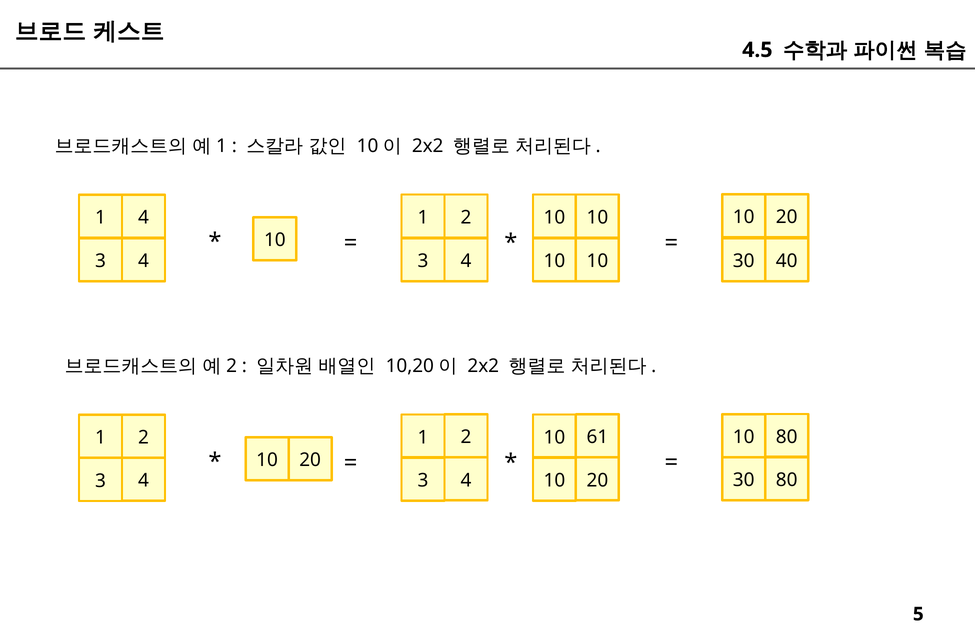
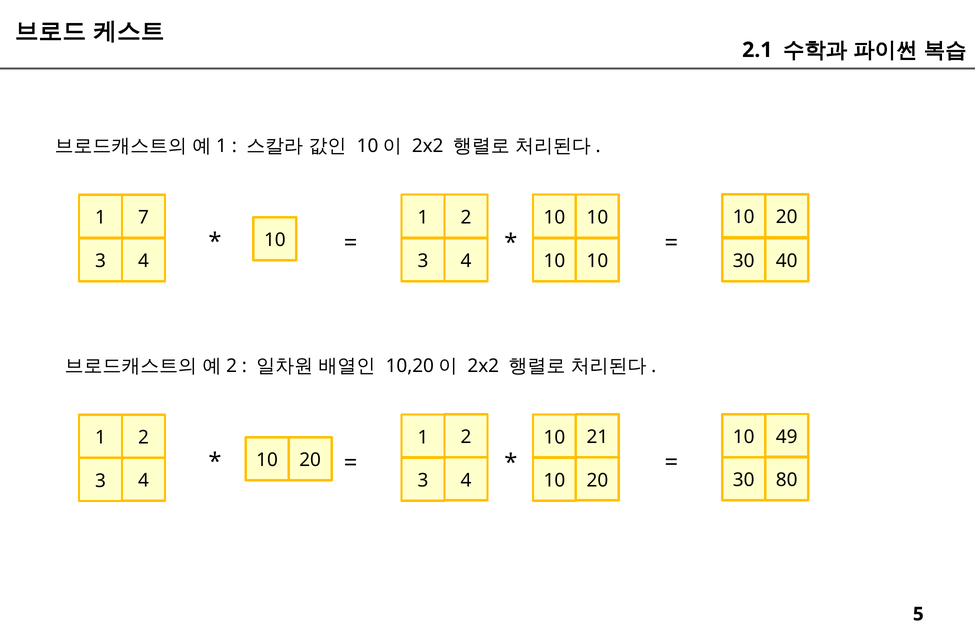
4.5: 4.5 -> 2.1 (757, 50)
1 4: 4 -> 7 (143, 218)
10 80: 80 -> 49 (787, 437)
61: 61 -> 21 (597, 437)
